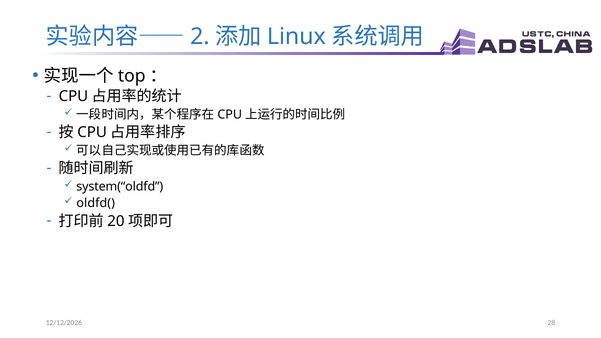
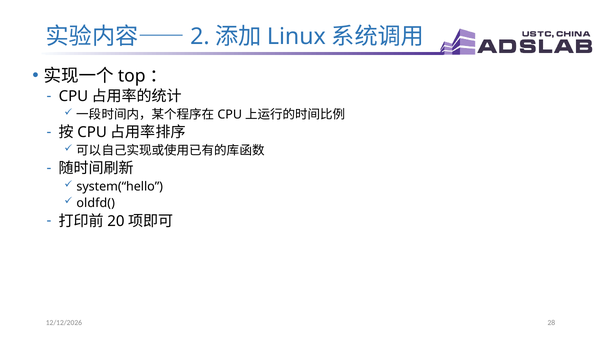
system(“oldfd: system(“oldfd -> system(“hello (120, 187)
